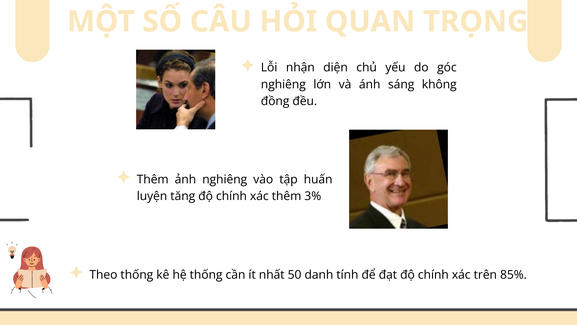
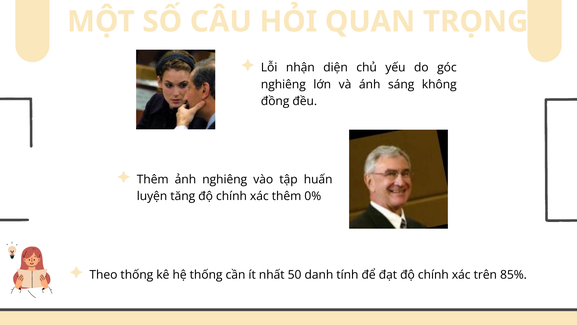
3%: 3% -> 0% (313, 196)
